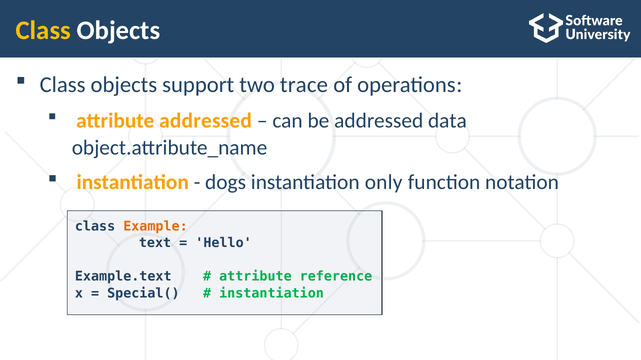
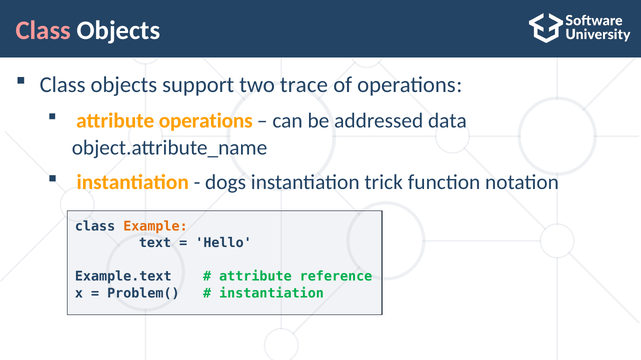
Class colour: yellow -> pink (43, 30)
attribute addressed: addressed -> operations (206, 121)
only: only -> trick (384, 183)
Special(: Special( -> Problem( (143, 294)
